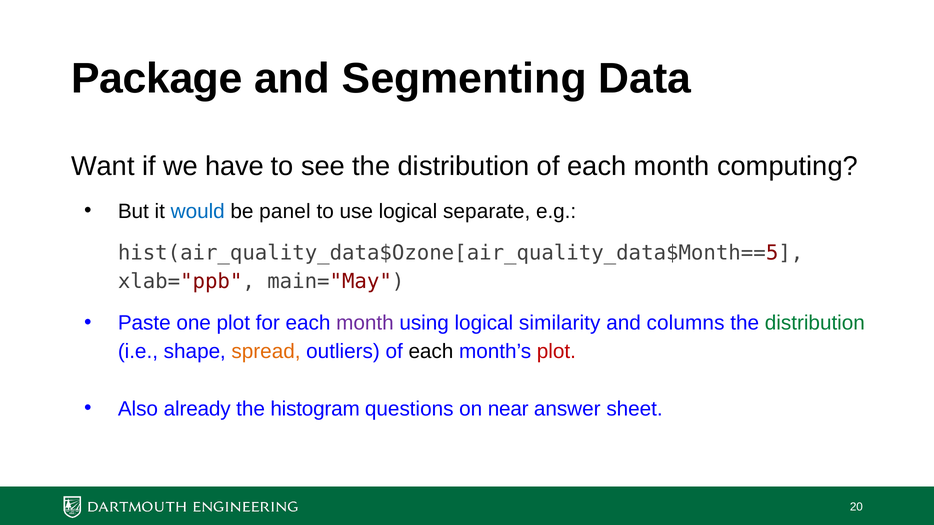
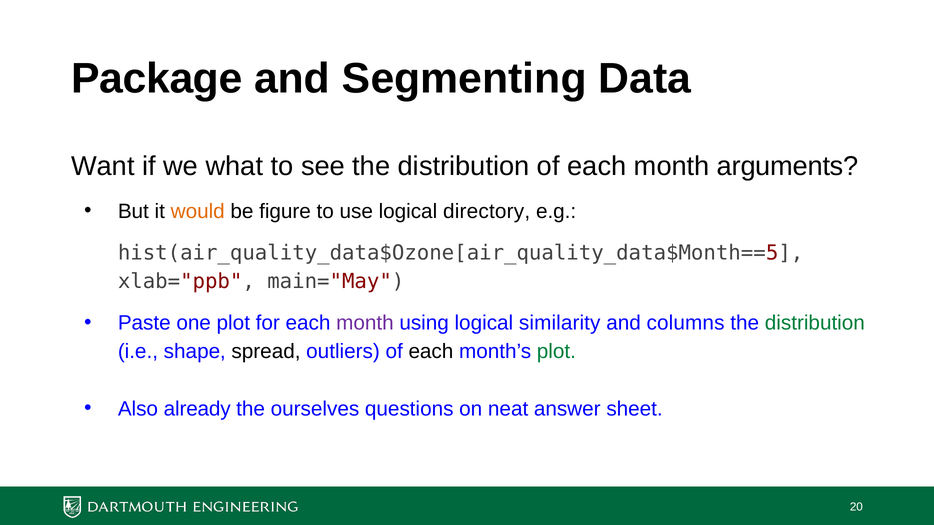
have: have -> what (234, 166)
computing: computing -> arguments (788, 166)
would colour: blue -> orange (198, 212)
panel: panel -> figure (285, 212)
separate: separate -> directory (487, 212)
spread colour: orange -> black (266, 352)
plot colour: red -> green (556, 352)
histogram: histogram -> ourselves (315, 409)
near: near -> neat (508, 409)
